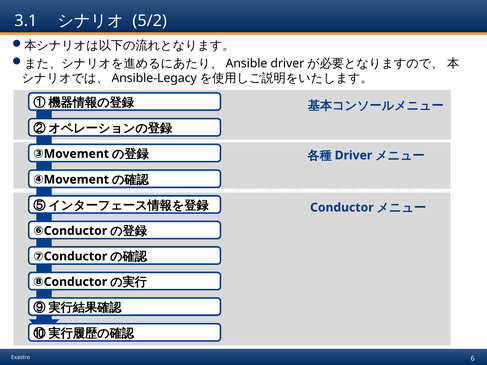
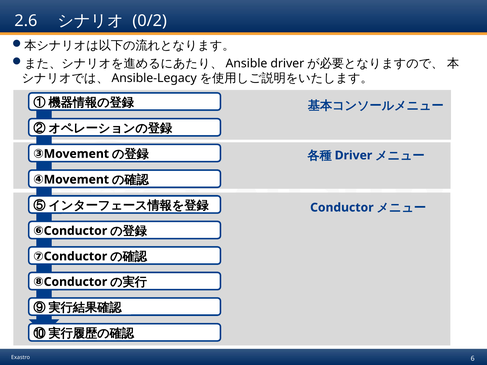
3.1: 3.1 -> 2.6 (26, 21)
5/2: 5/2 -> 0/2 (150, 21)
